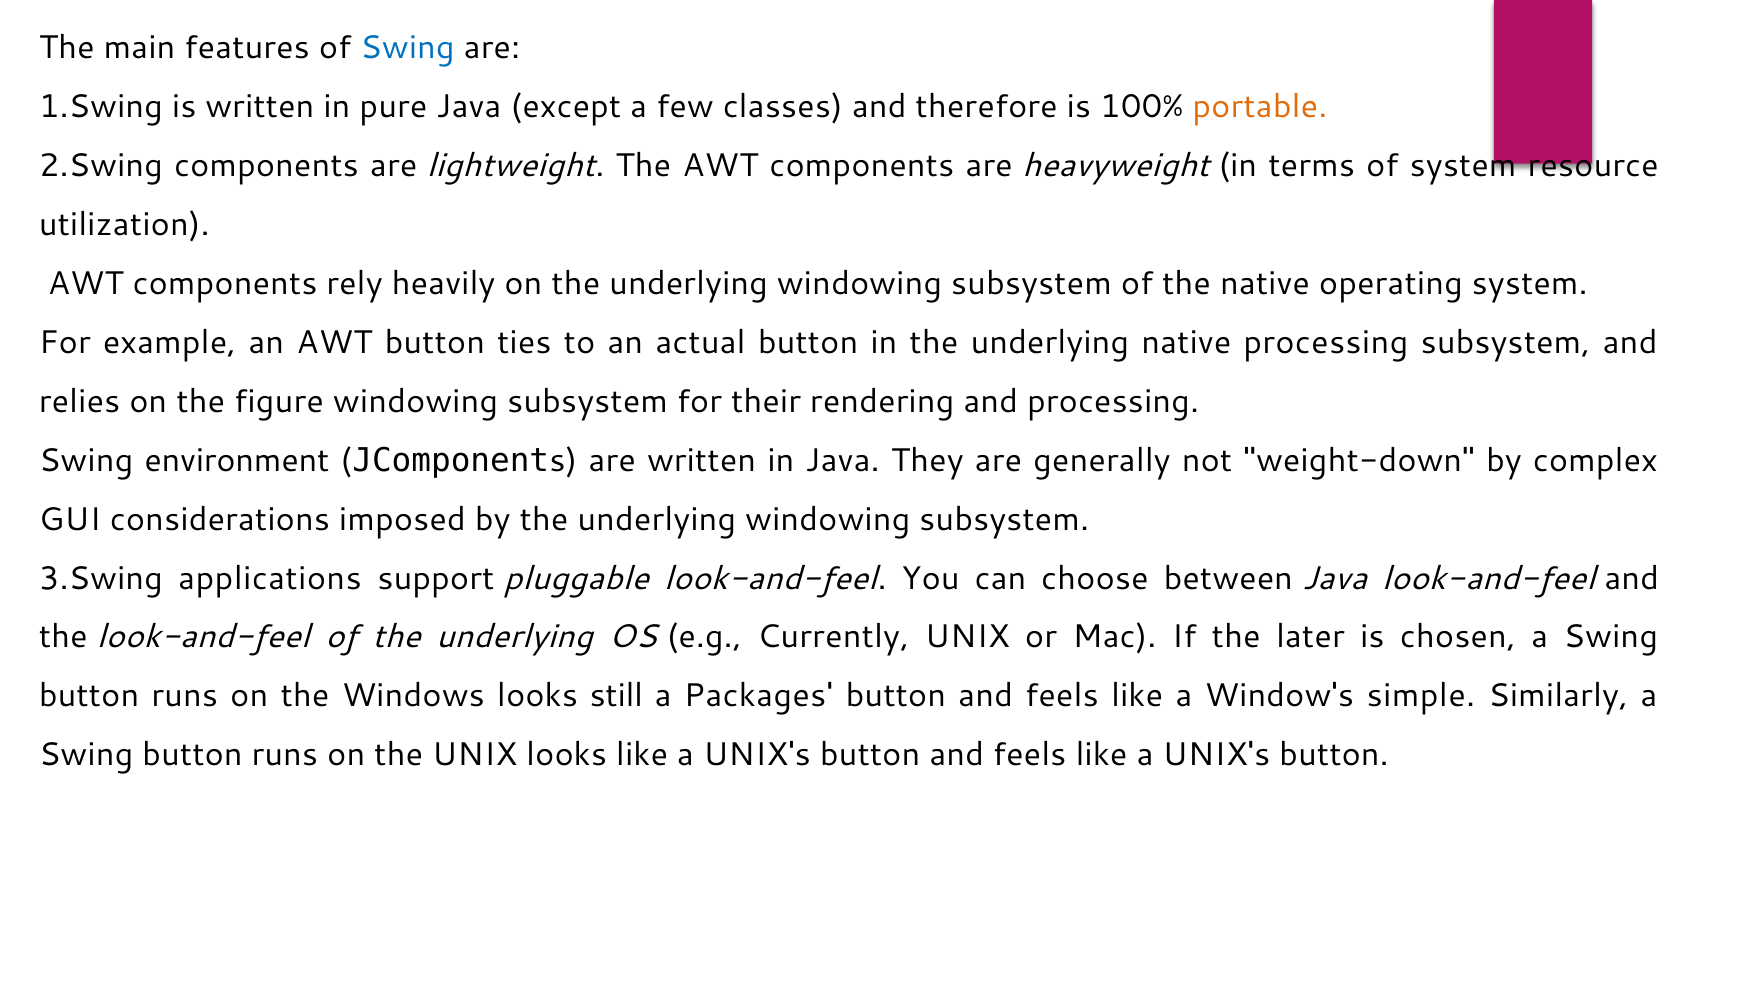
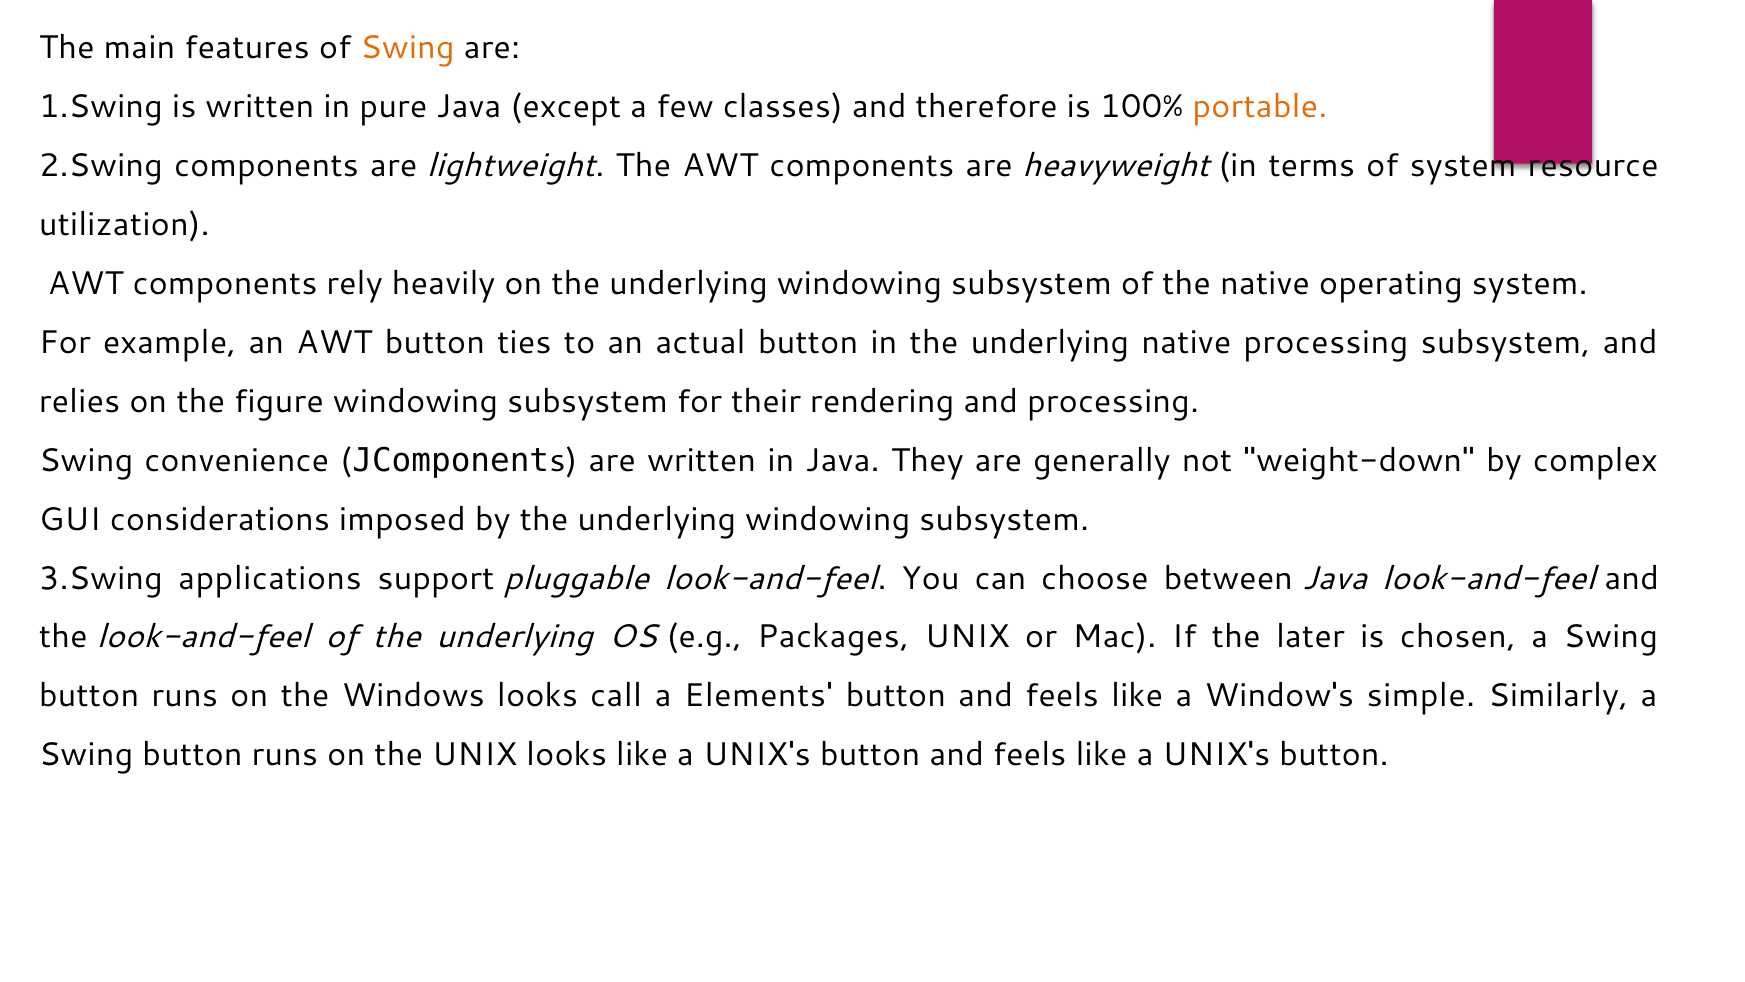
Swing colour: blue -> orange (407, 48)
environment: environment -> convenience (237, 460)
Currently: Currently -> Packages (833, 637)
still: still -> call (616, 696)
Packages: Packages -> Elements (758, 696)
